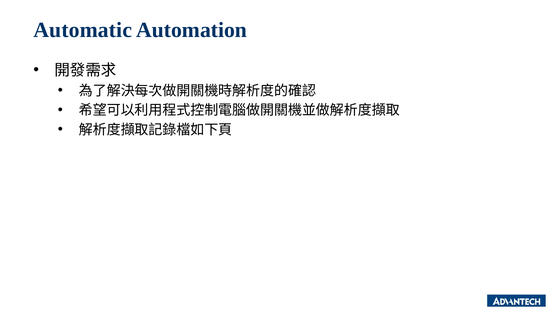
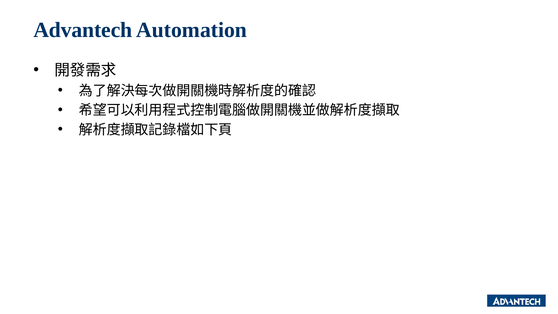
Automatic: Automatic -> Advantech (83, 30)
